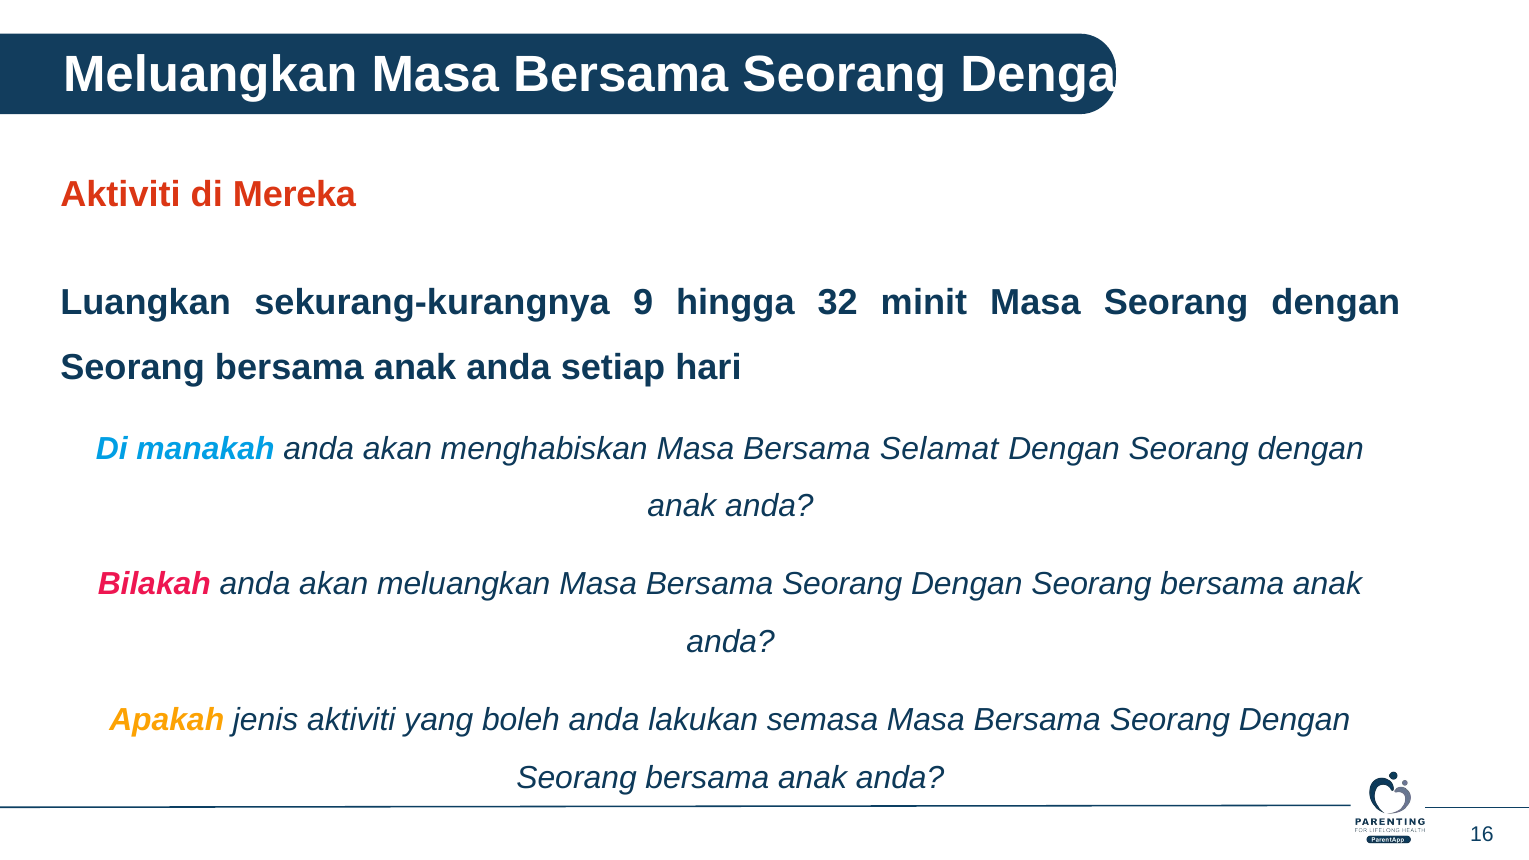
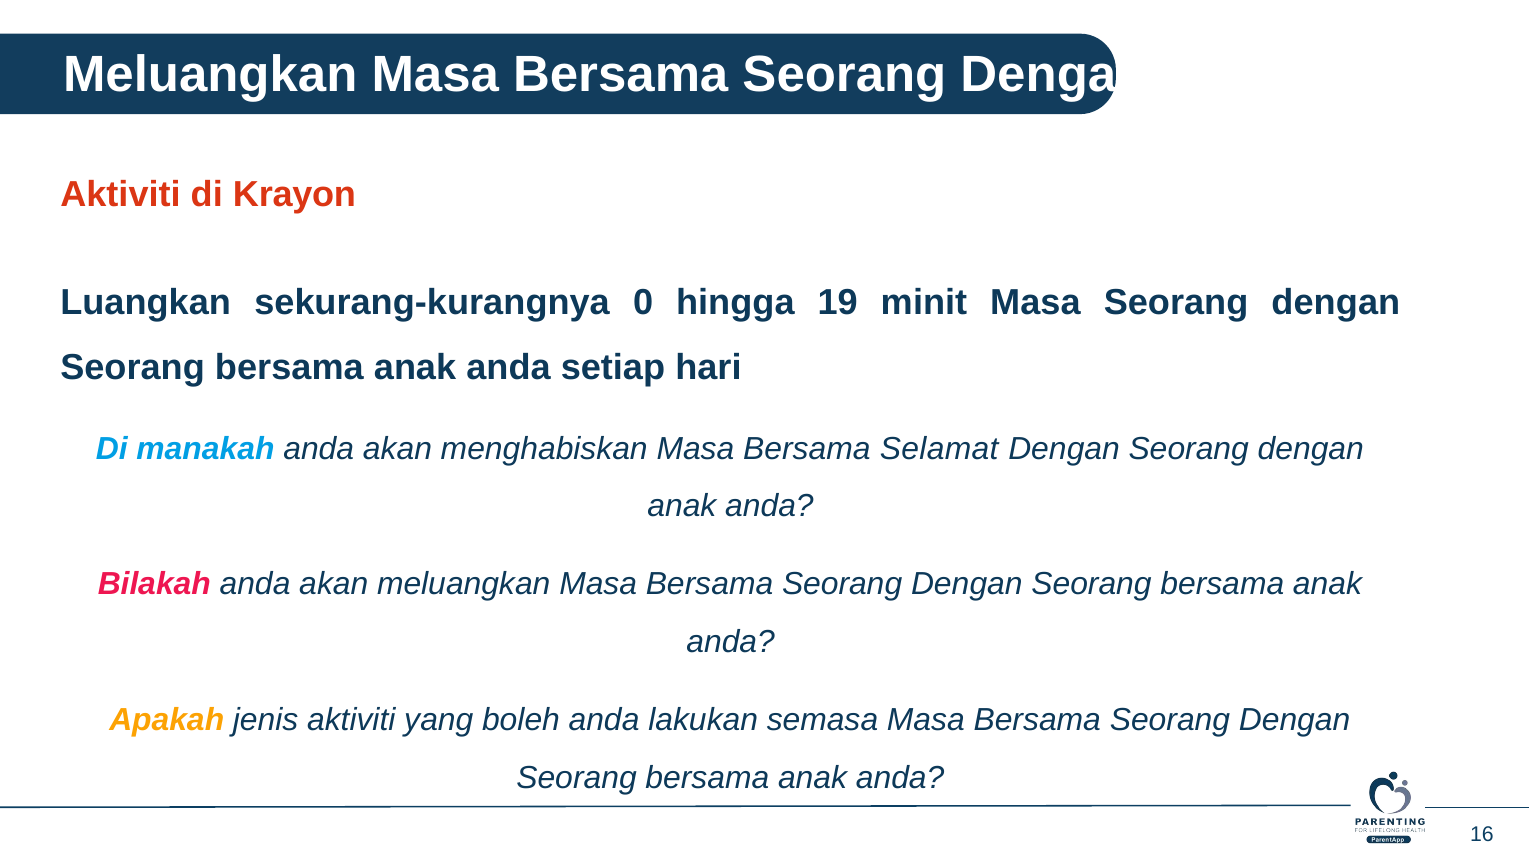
Mereka: Mereka -> Krayon (294, 194)
9: 9 -> 0 (643, 303)
32: 32 -> 19 (838, 303)
